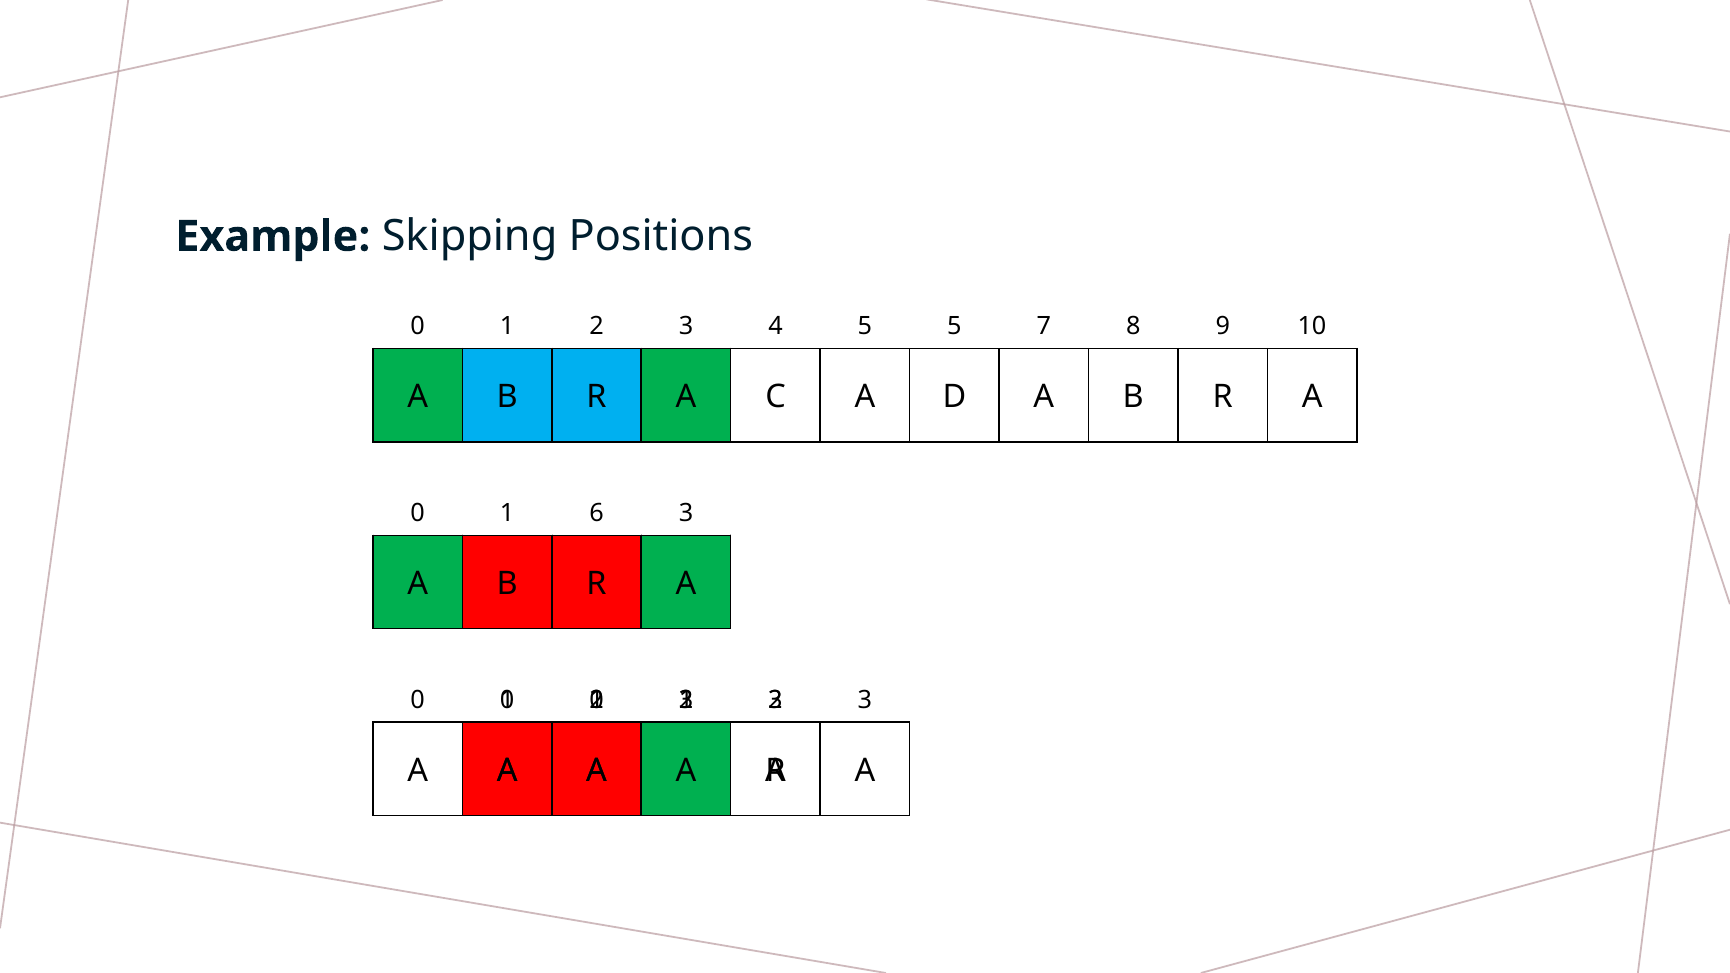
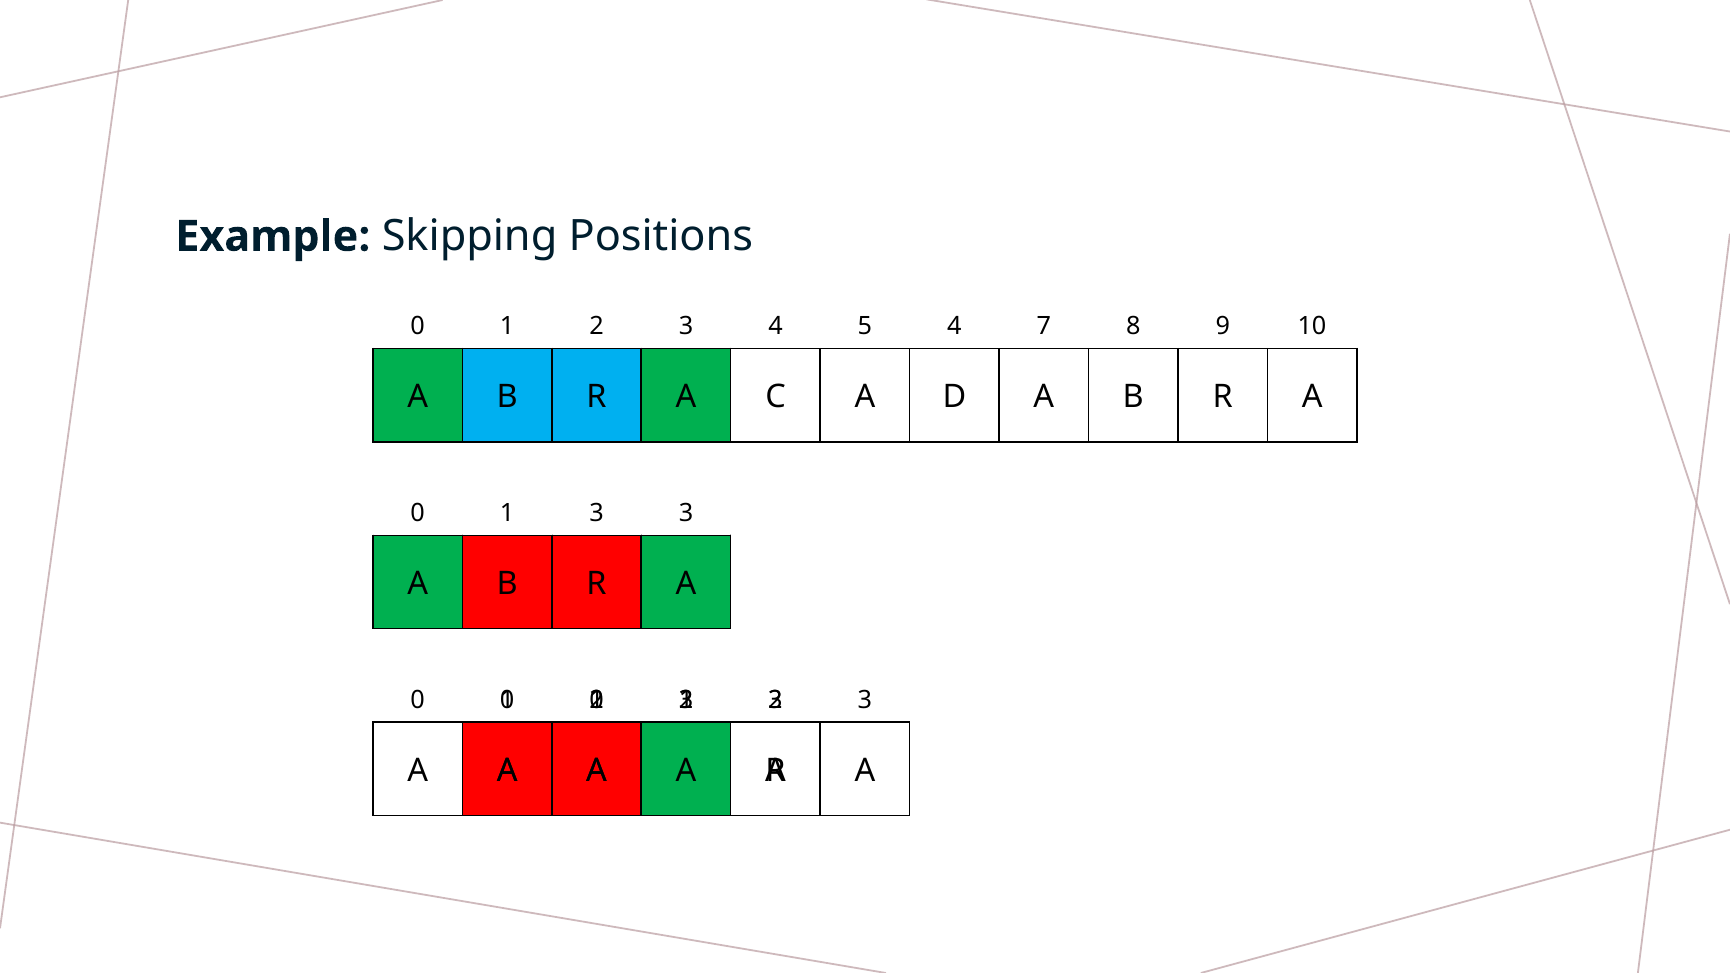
5 5: 5 -> 4 (954, 327)
1 6: 6 -> 3 (597, 513)
